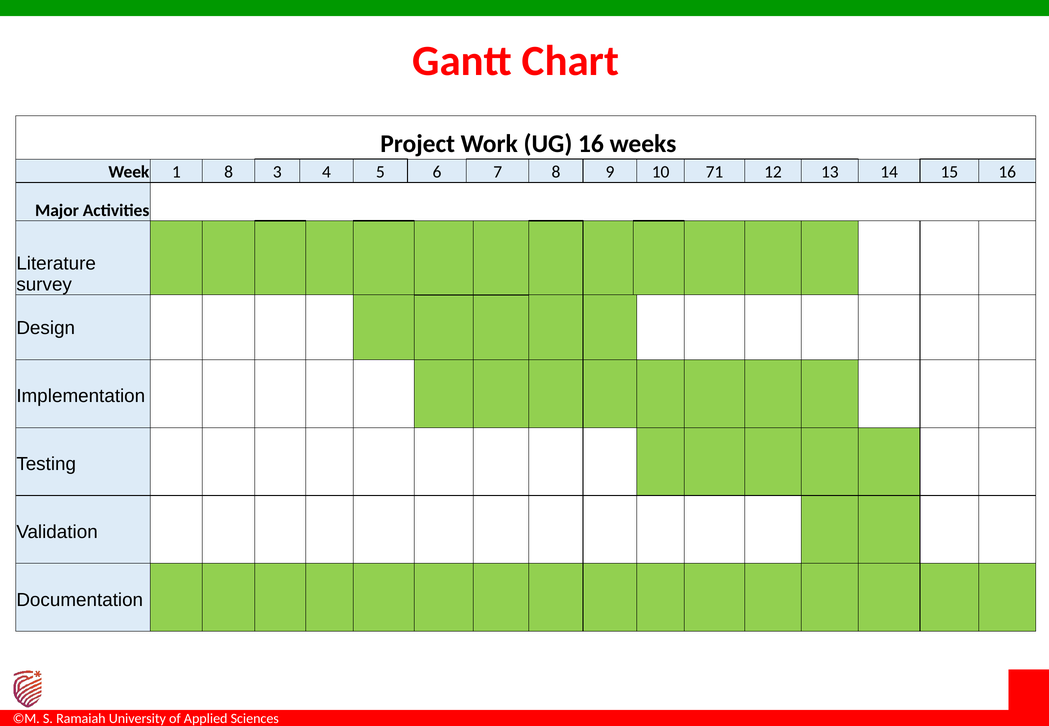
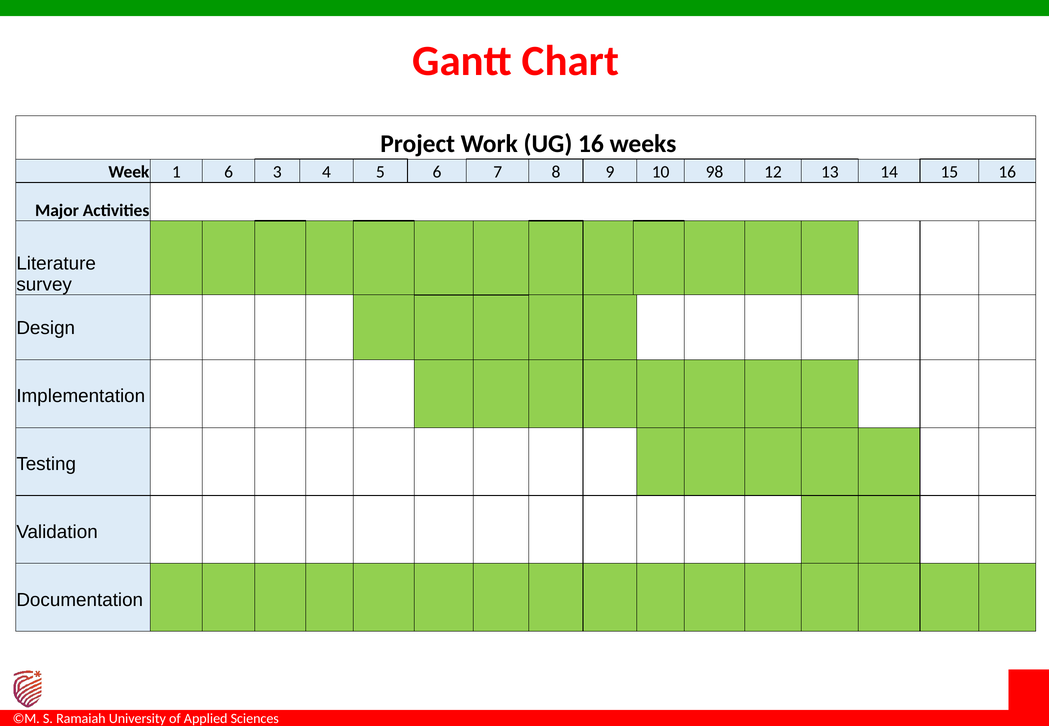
1 8: 8 -> 6 (229, 172)
71: 71 -> 98 (714, 172)
